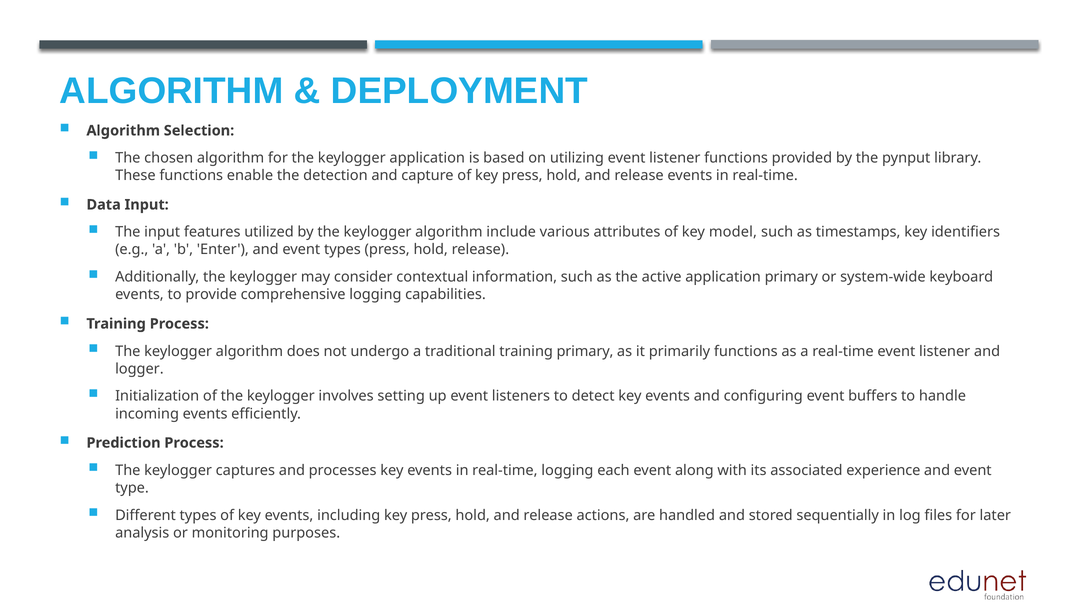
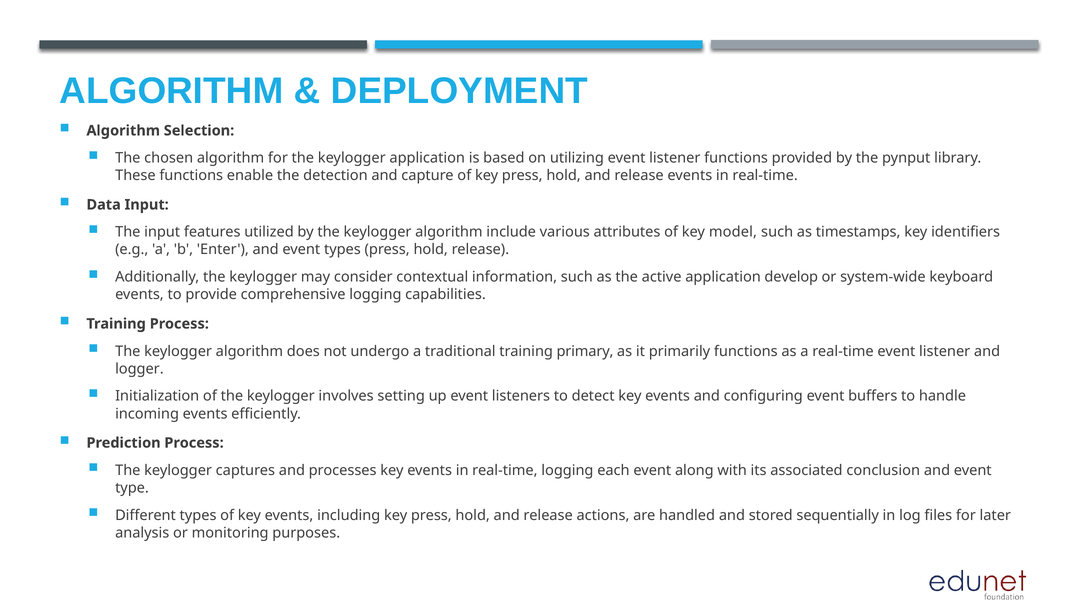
application primary: primary -> develop (791, 277)
experience: experience -> conclusion (883, 471)
